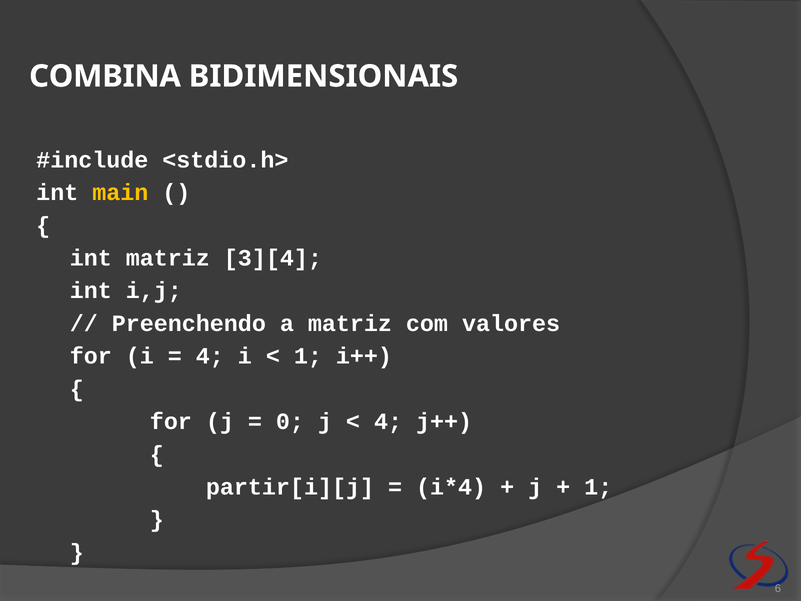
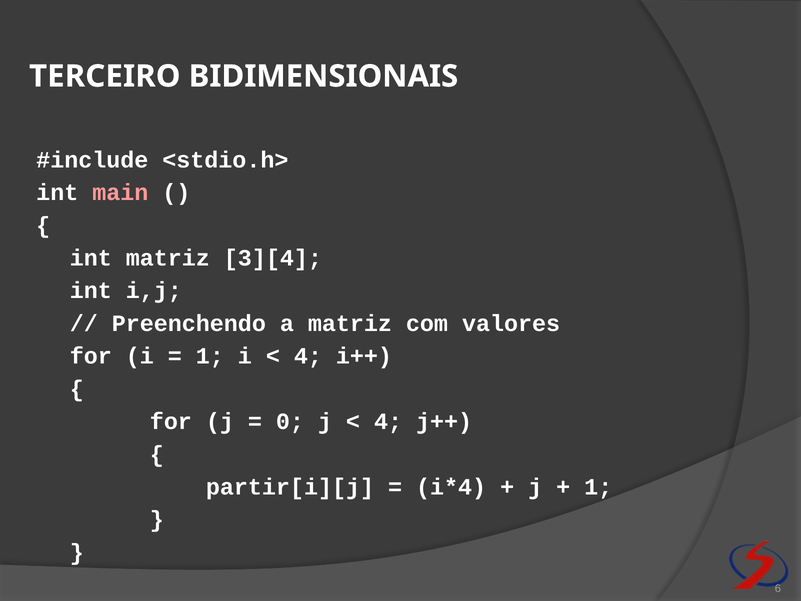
COMBINA: COMBINA -> TERCEIRO (105, 76)
main colour: yellow -> pink (120, 193)
4: 4 -> 1 (210, 356)
1: 1 -> 4 (308, 356)
